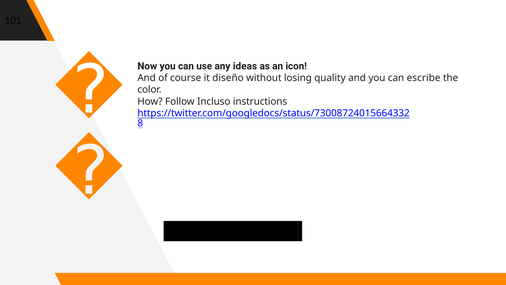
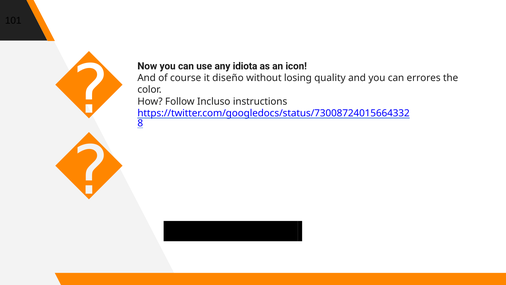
ideas: ideas -> idiota (245, 66)
escribe: escribe -> errores (424, 78)
